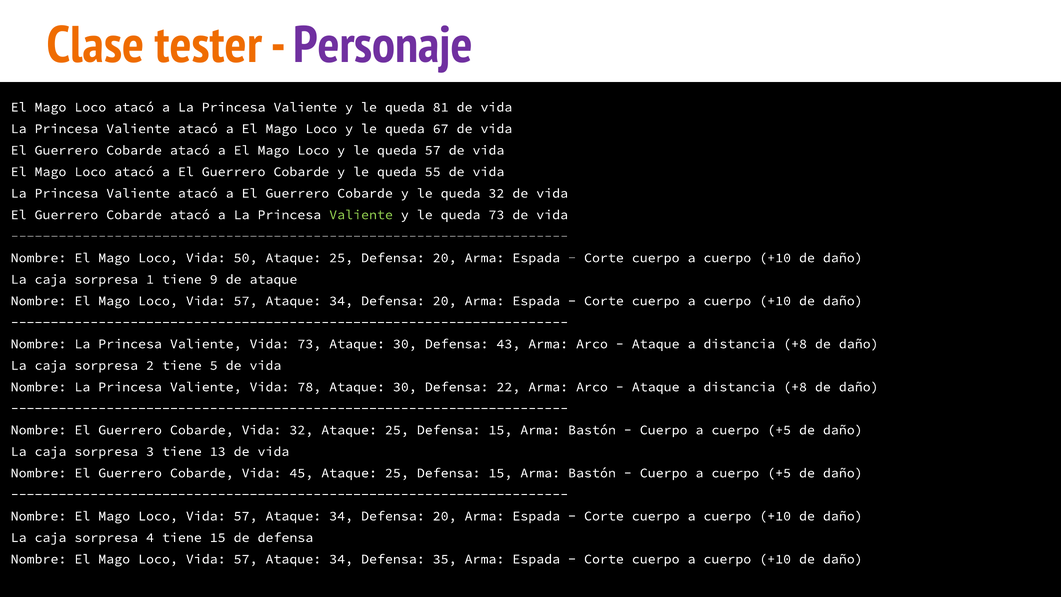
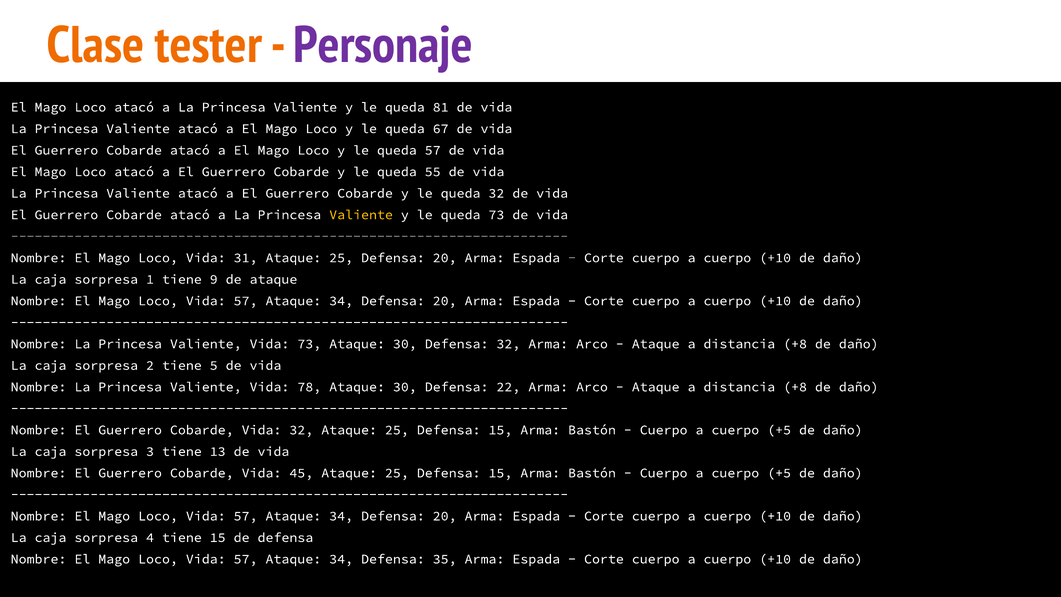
Valiente colour: light green -> yellow (361, 215)
50: 50 -> 31 (246, 258)
Defensa 43: 43 -> 32 (508, 344)
